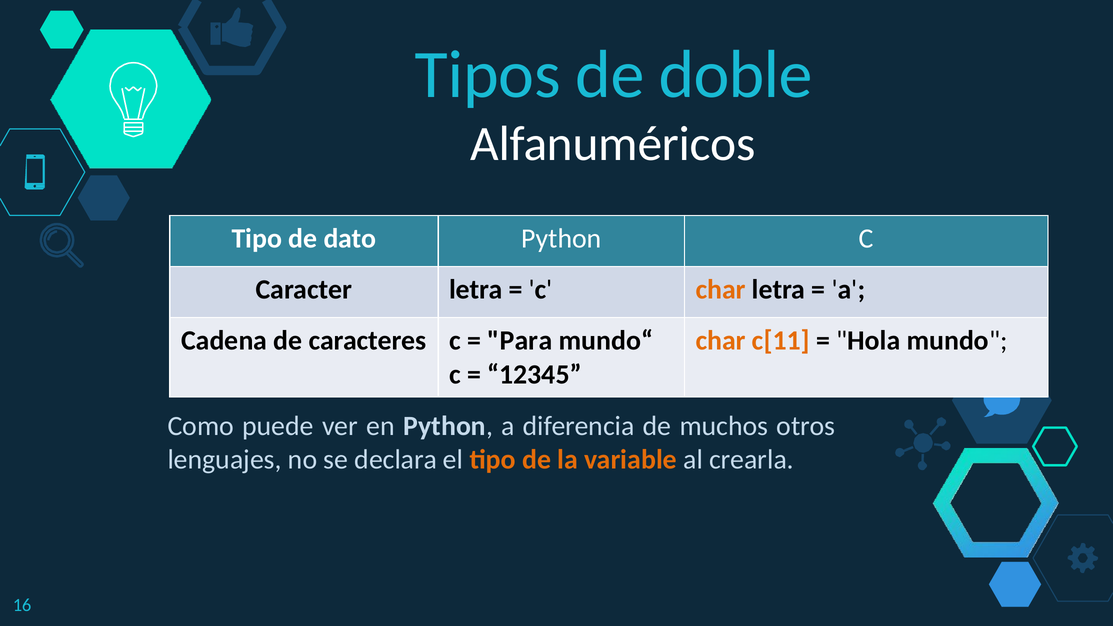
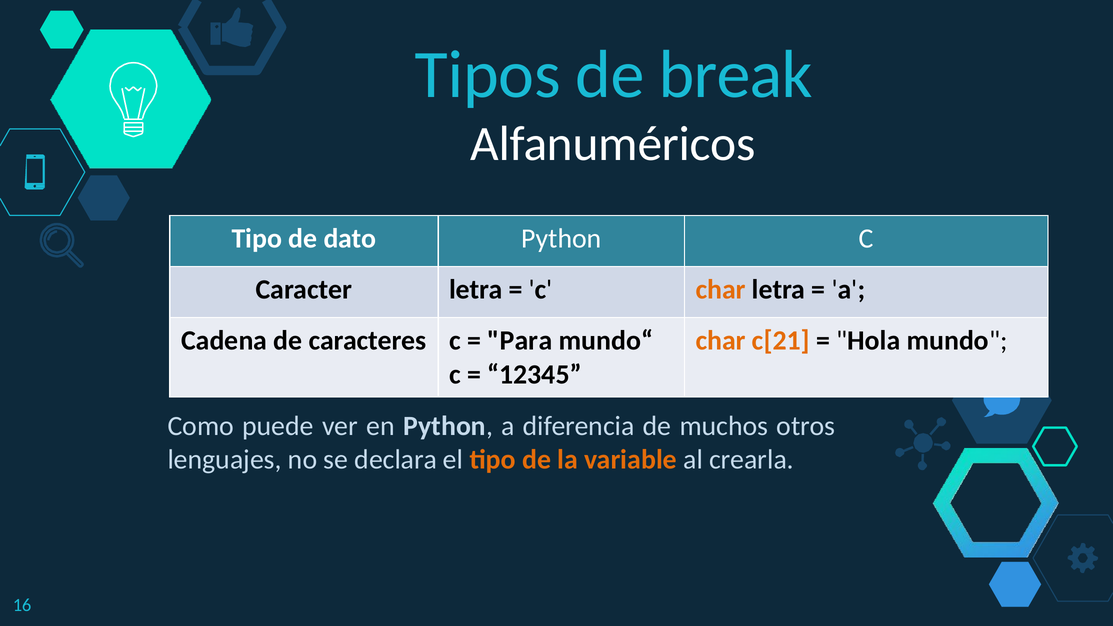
doble: doble -> break (736, 75)
c[11: c[11 -> c[21 (781, 340)
